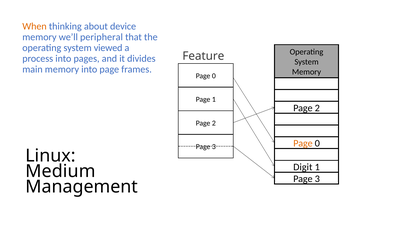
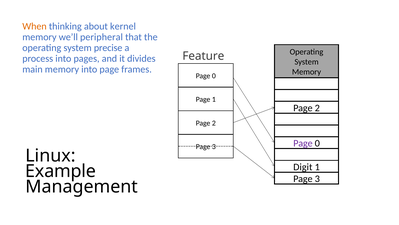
device: device -> kernel (123, 26)
viewed: viewed -> precise (108, 48)
Page colour: orange -> purple (303, 143)
Medium: Medium -> Example (61, 171)
